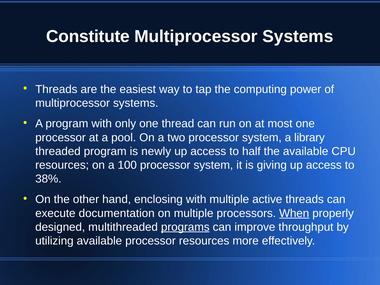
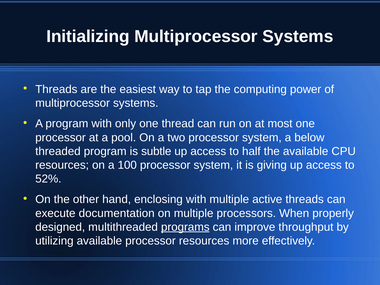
Constitute: Constitute -> Initializing (88, 36)
library: library -> below (309, 137)
newly: newly -> subtle (156, 151)
38%: 38% -> 52% (48, 179)
When underline: present -> none (294, 213)
